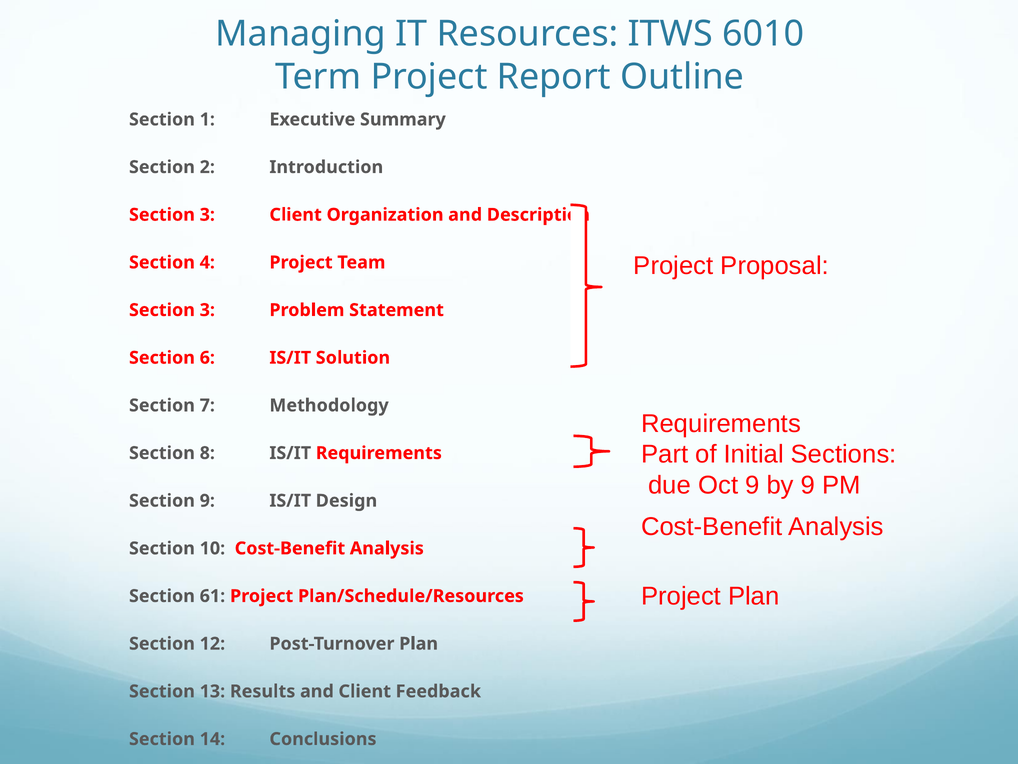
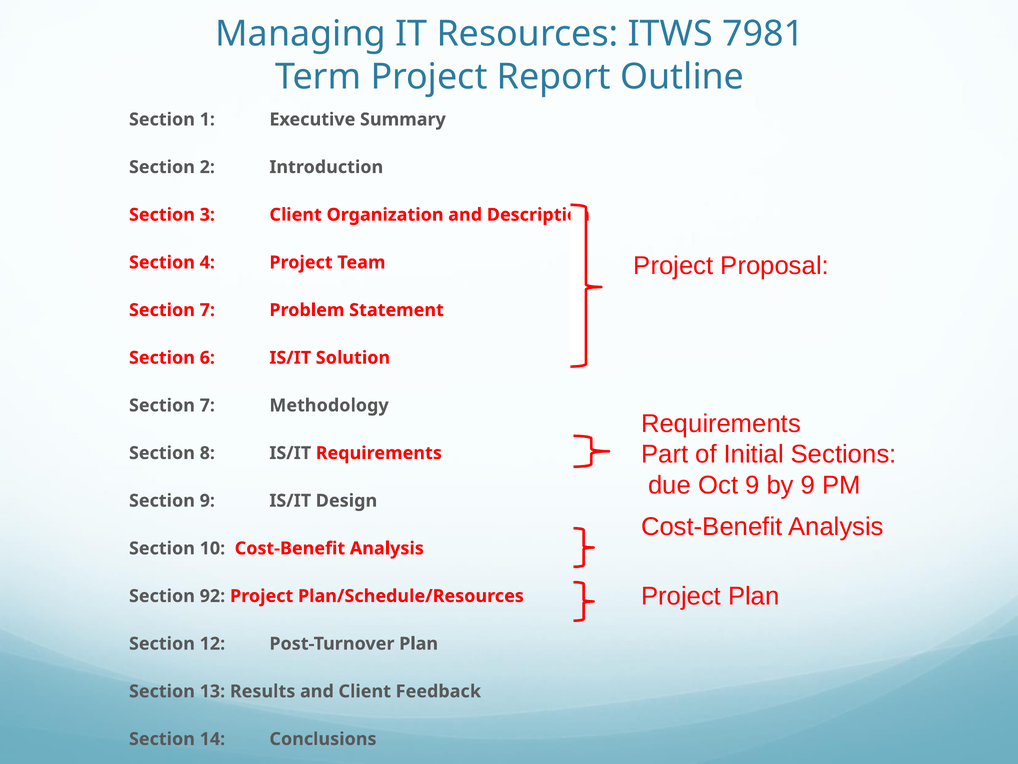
6010: 6010 -> 7981 (763, 34)
3: 3 -> 7 (207, 310)
61: 61 -> 92 (212, 596)
